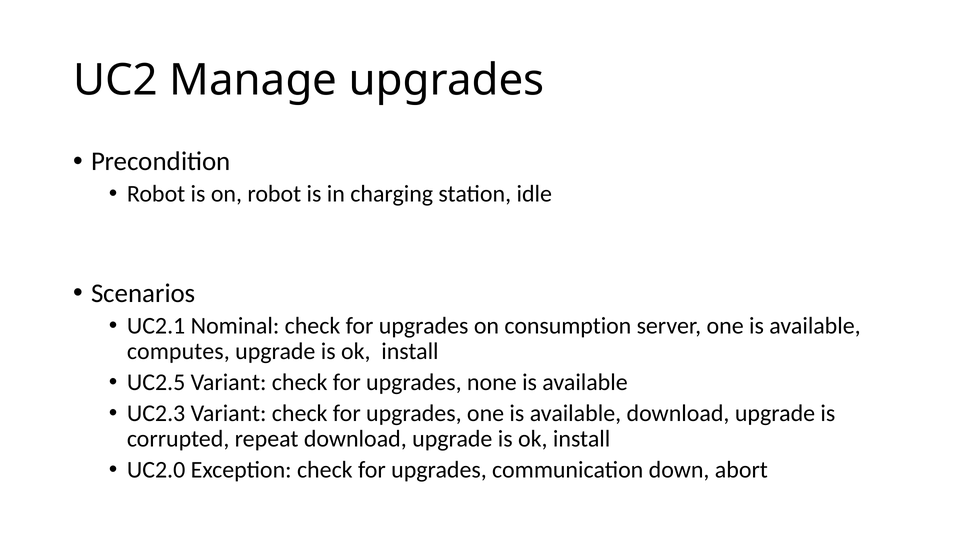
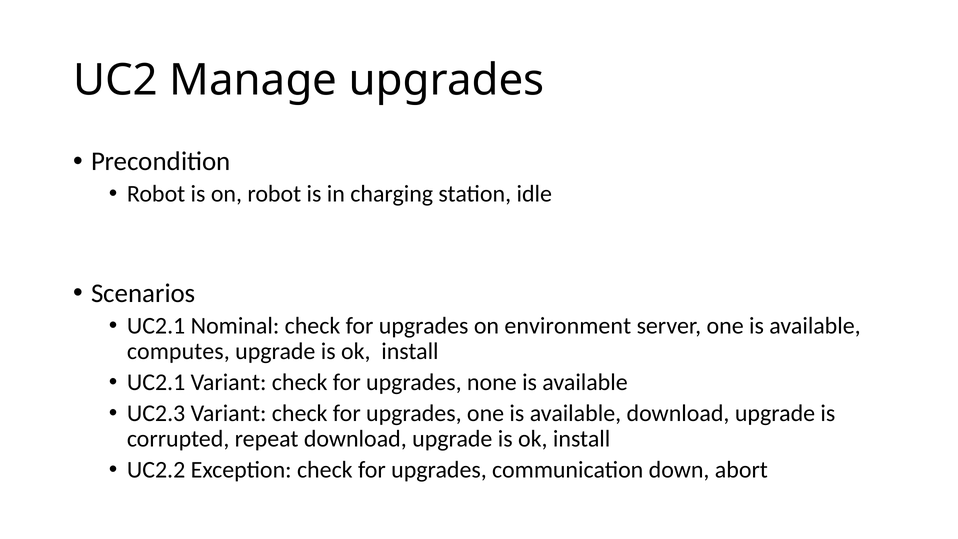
consumption: consumption -> environment (568, 326)
UC2.5: UC2.5 -> UC2.1 (156, 382)
UC2.0: UC2.0 -> UC2.2 (156, 470)
